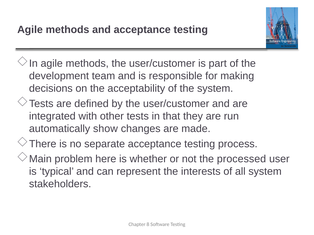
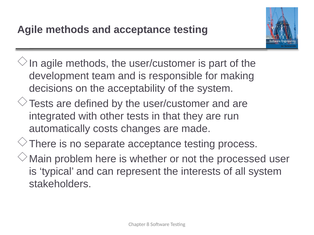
show: show -> costs (105, 129)
